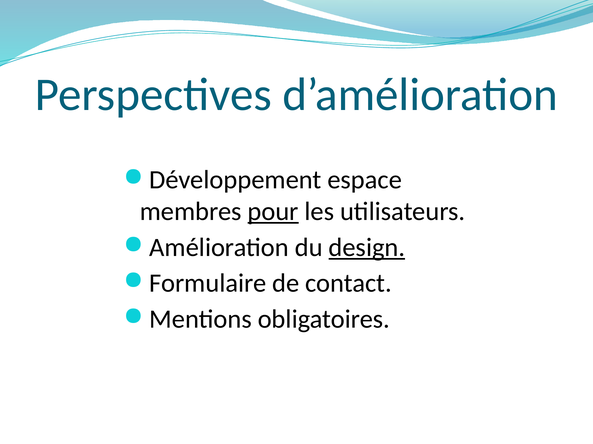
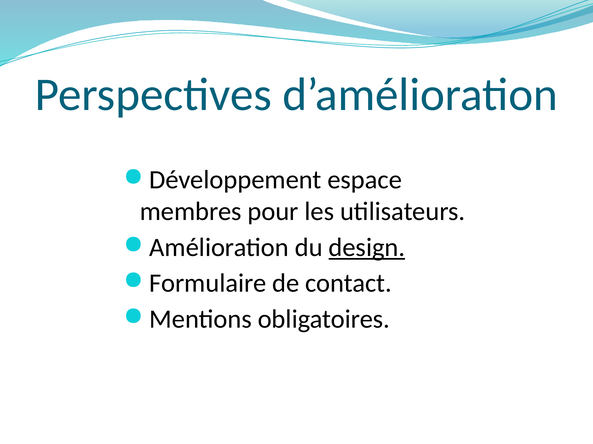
pour underline: present -> none (273, 212)
